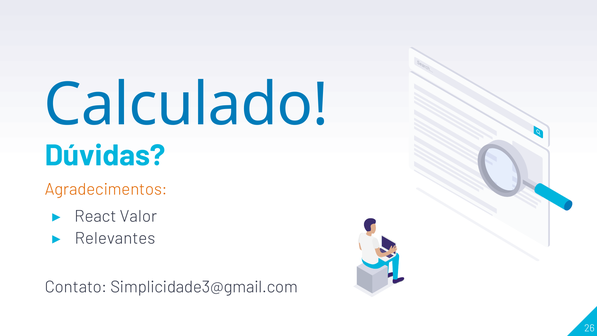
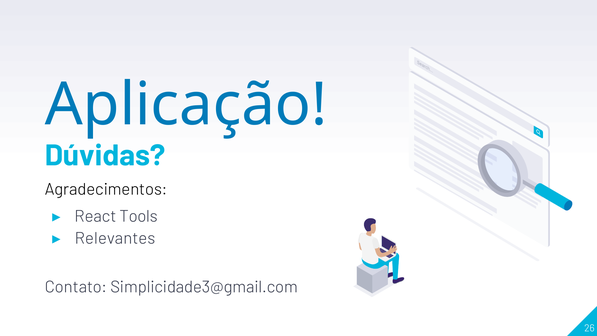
Calculado: Calculado -> Aplicação (186, 105)
Agradecimentos colour: orange -> black (106, 189)
Valor: Valor -> Tools (139, 216)
